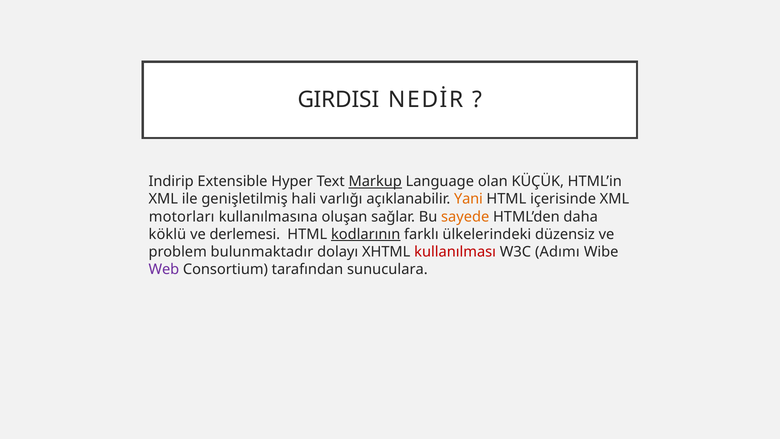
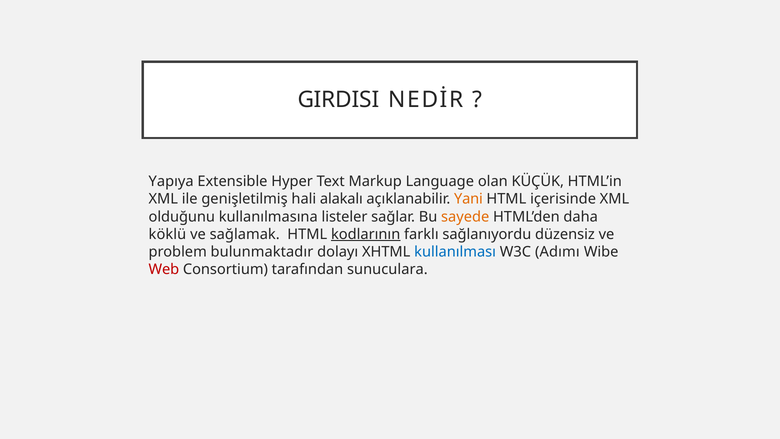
Indirip: Indirip -> Yapıya (171, 181)
Markup underline: present -> none (375, 181)
varlığı: varlığı -> alakalı (341, 199)
motorları: motorları -> olduğunu (182, 217)
oluşan: oluşan -> listeler (344, 217)
derlemesi: derlemesi -> sağlamak (245, 234)
ülkelerindeki: ülkelerindeki -> sağlanıyordu (487, 234)
kullanılması colour: red -> blue (455, 252)
Web colour: purple -> red (164, 269)
